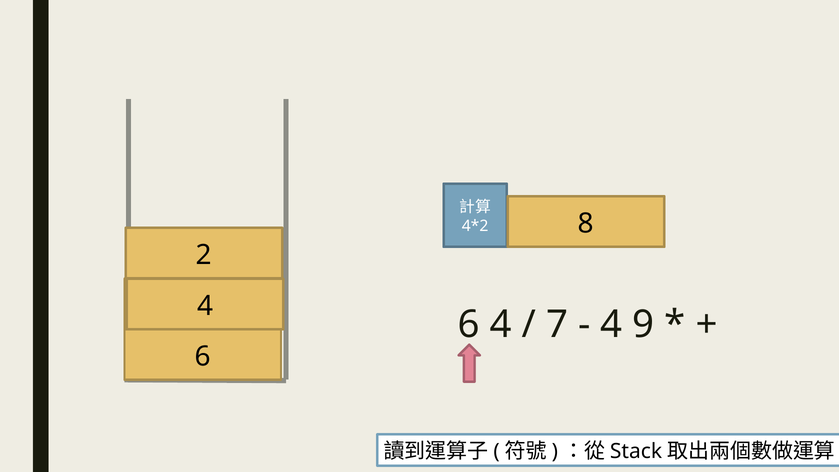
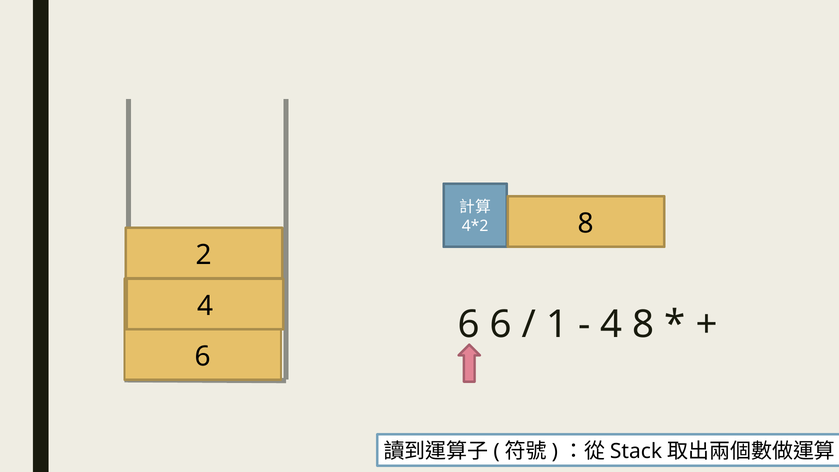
4: 4 -> 6 (501, 325)
7: 7 -> 1 (557, 325)
4 9: 9 -> 8 (643, 325)
